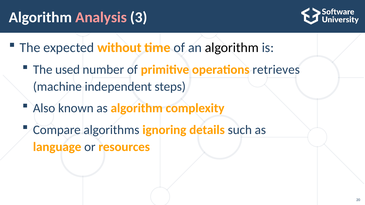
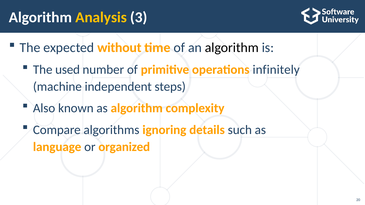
Analysis colour: pink -> yellow (101, 17)
retrieves: retrieves -> infinitely (276, 70)
resources: resources -> organized (124, 147)
